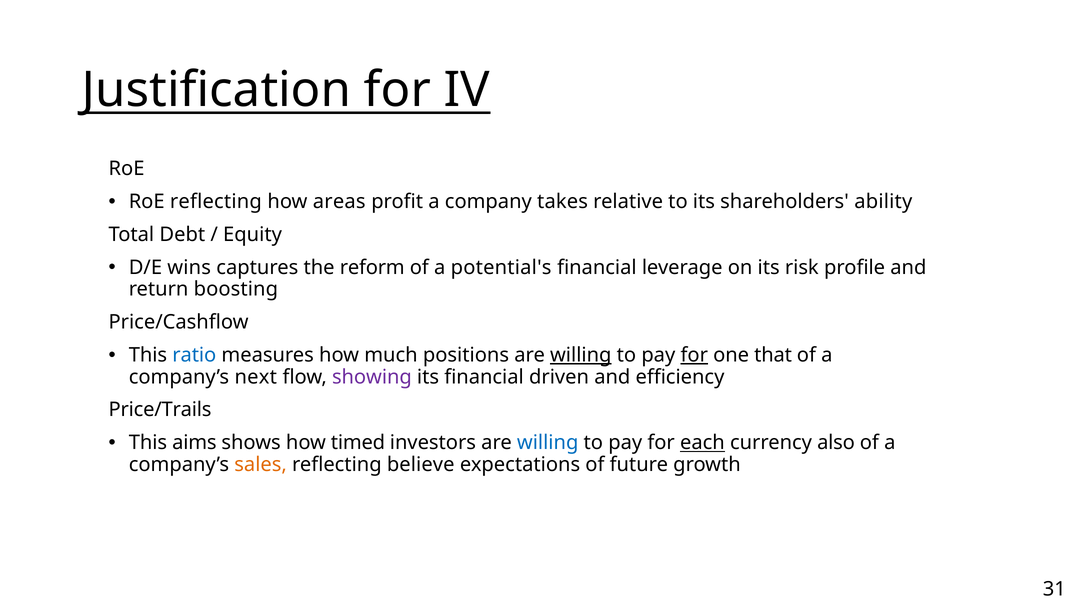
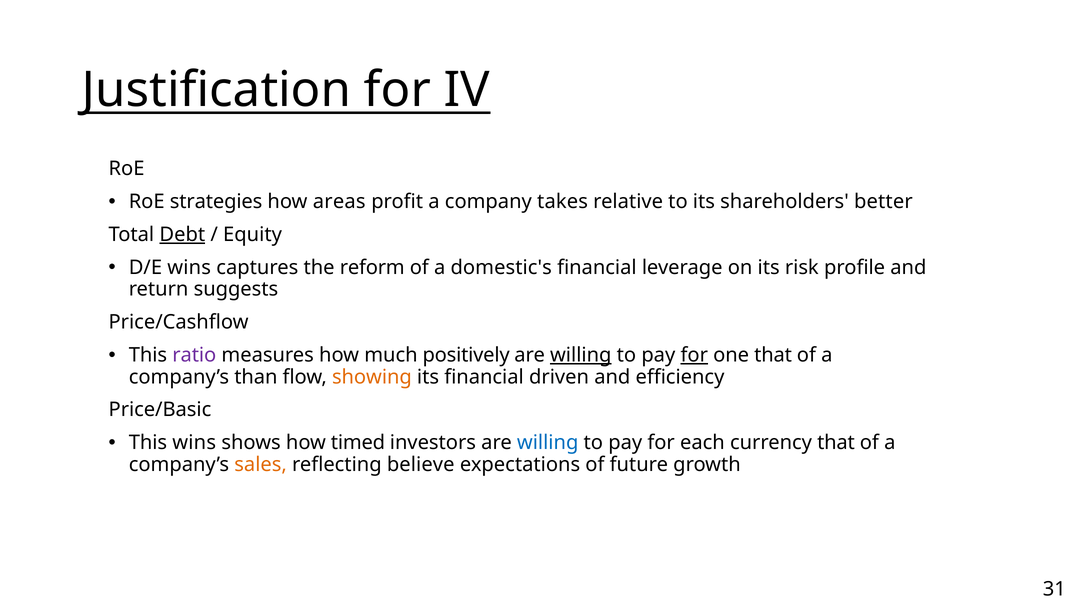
RoE reflecting: reflecting -> strategies (216, 202)
ability: ability -> better (883, 202)
Debt underline: none -> present (182, 235)
potential's: potential's -> domestic's (501, 268)
boosting: boosting -> suggests (236, 289)
ratio colour: blue -> purple (194, 355)
positions: positions -> positively (466, 355)
next: next -> than (256, 377)
showing colour: purple -> orange (372, 377)
Price/Trails: Price/Trails -> Price/Basic (160, 410)
This aims: aims -> wins (194, 443)
each underline: present -> none (702, 443)
currency also: also -> that (836, 443)
